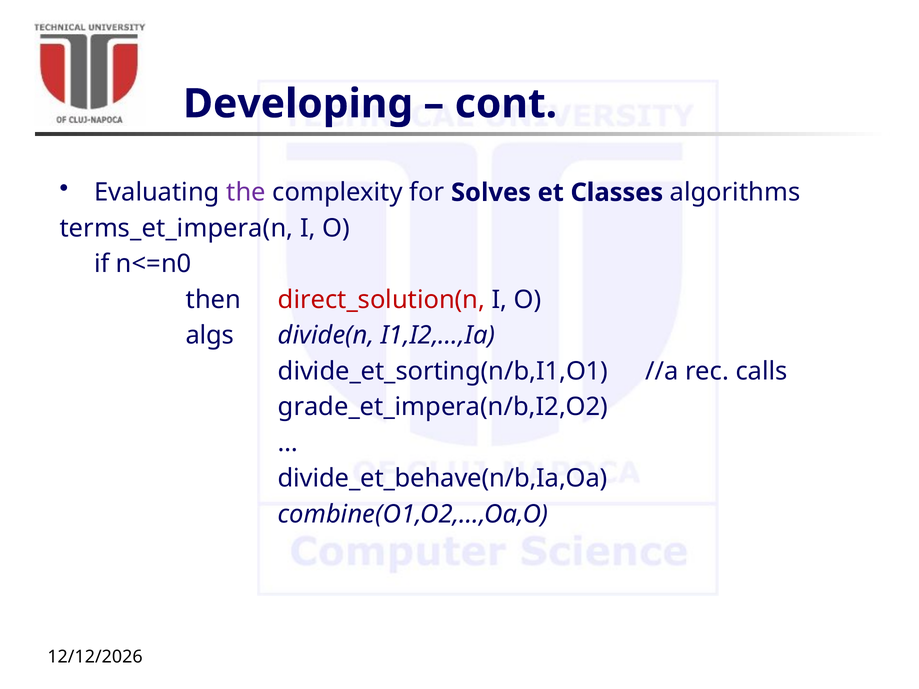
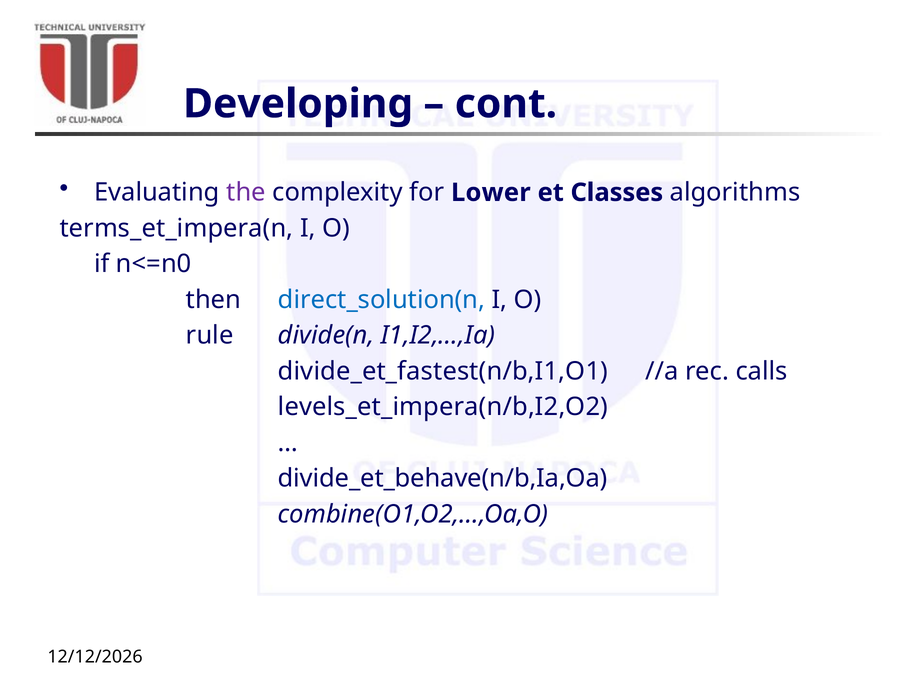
Solves: Solves -> Lower (491, 193)
direct_solution(n colour: red -> blue (381, 300)
algs: algs -> rule (210, 336)
divide_et_sorting(n/b,I1,O1: divide_et_sorting(n/b,I1,O1 -> divide_et_fastest(n/b,I1,O1 (443, 371)
grade_et_impera(n/b,I2,O2: grade_et_impera(n/b,I2,O2 -> levels_et_impera(n/b,I2,O2 (443, 407)
